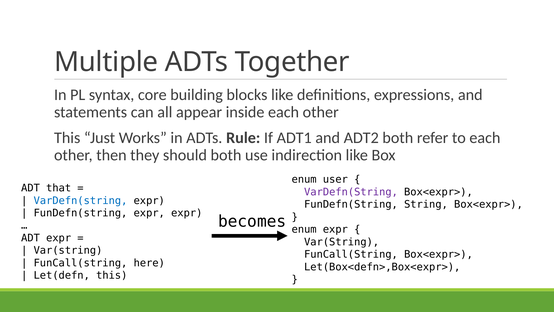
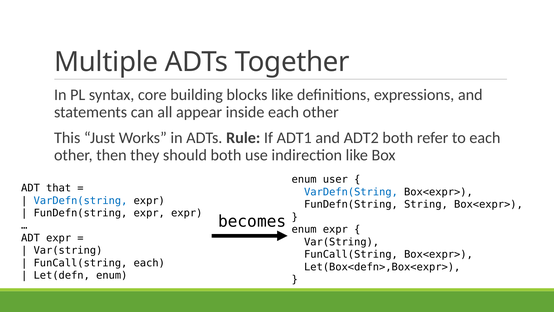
VarDefn(String colour: purple -> blue (351, 192)
FunCall(string here: here -> each (149, 263)
Let(defn this: this -> enum (112, 275)
